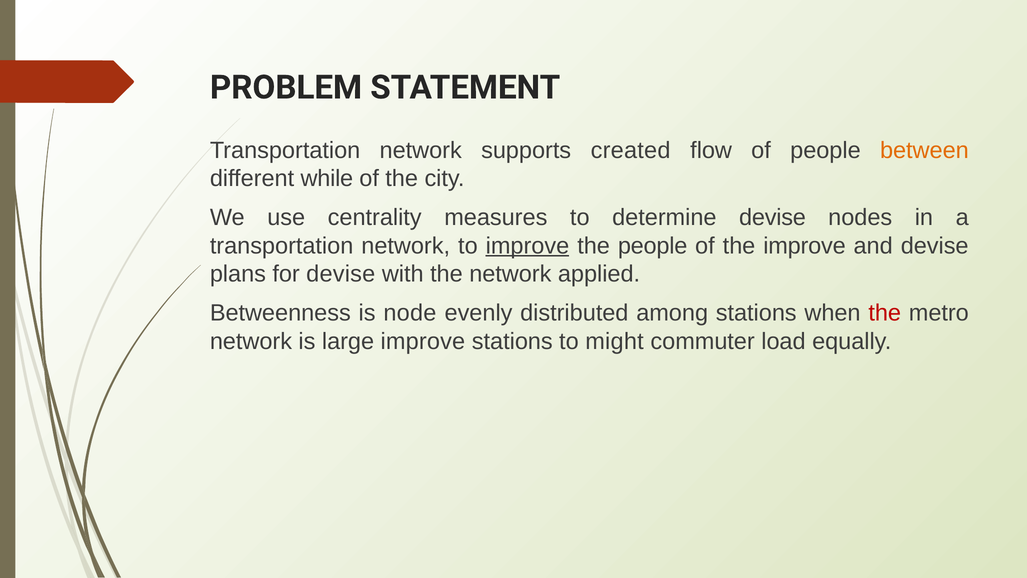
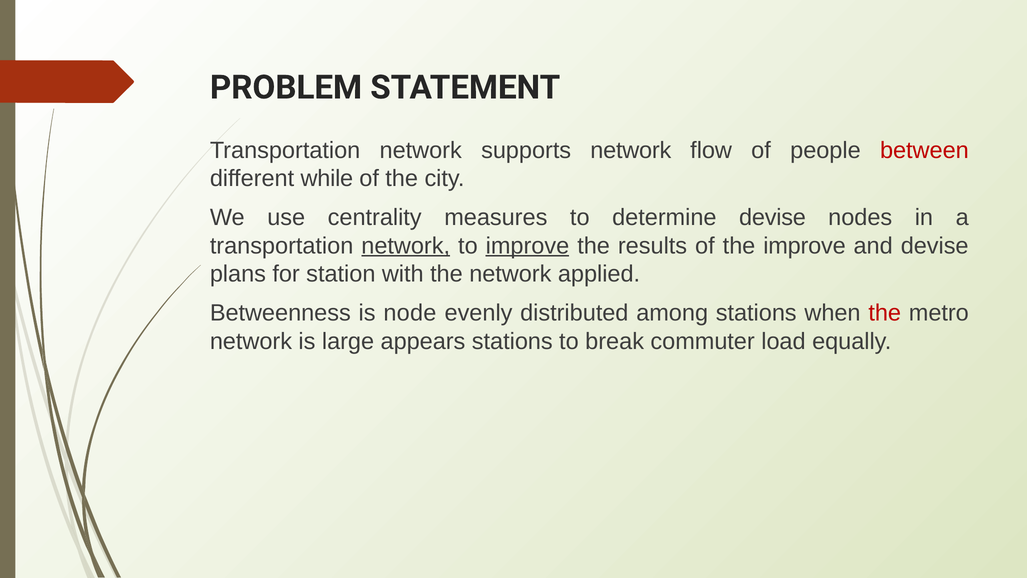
supports created: created -> network (631, 150)
between colour: orange -> red (924, 150)
network underline: none -> present (406, 246)
the people: people -> results (653, 246)
for devise: devise -> station (341, 274)
large improve: improve -> appears (423, 341)
might: might -> break (615, 341)
